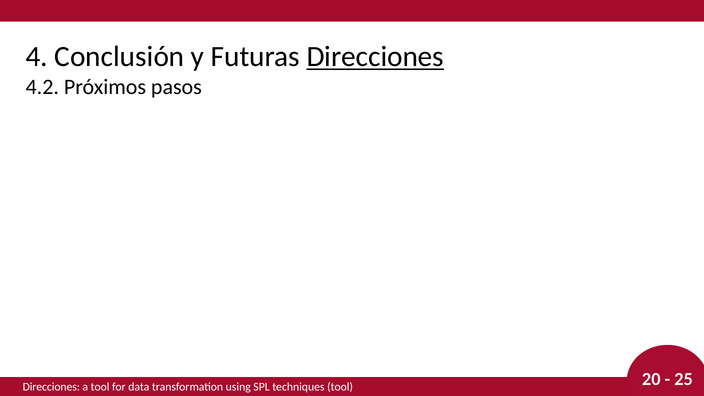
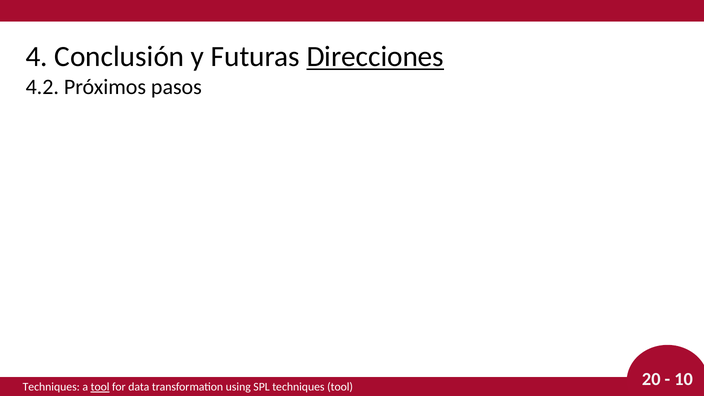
Direcciones: Direcciones -> Techniques (51, 387)
tool underline: none -> present (100, 387)
25: 25 -> 10 (684, 379)
